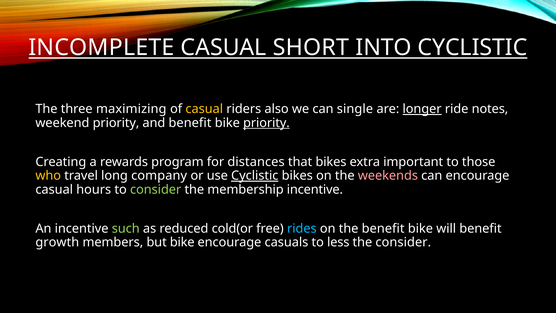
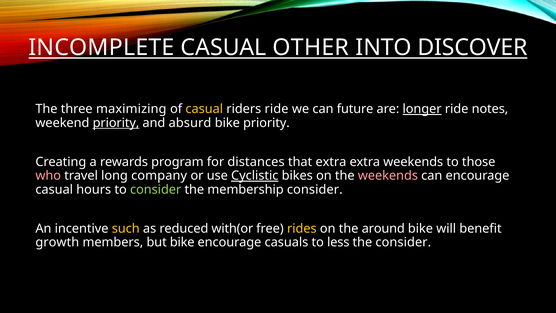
SHORT: SHORT -> OTHER (311, 47)
INTO CYCLISTIC: CYCLISTIC -> DISCOVER (472, 47)
riders also: also -> ride (277, 109)
single: single -> future (355, 109)
priority underline: none -> present (116, 123)
and benefit: benefit -> absurd (190, 123)
priority underline: present -> none (266, 123)
that bikes: bikes -> extra (331, 162)
extra important: important -> weekends (413, 162)
who colour: yellow -> pink (48, 176)
membership incentive: incentive -> consider (315, 189)
such colour: light green -> yellow (126, 228)
cold(or: cold(or -> with(or (232, 228)
rides colour: light blue -> yellow (302, 228)
the benefit: benefit -> around (383, 228)
